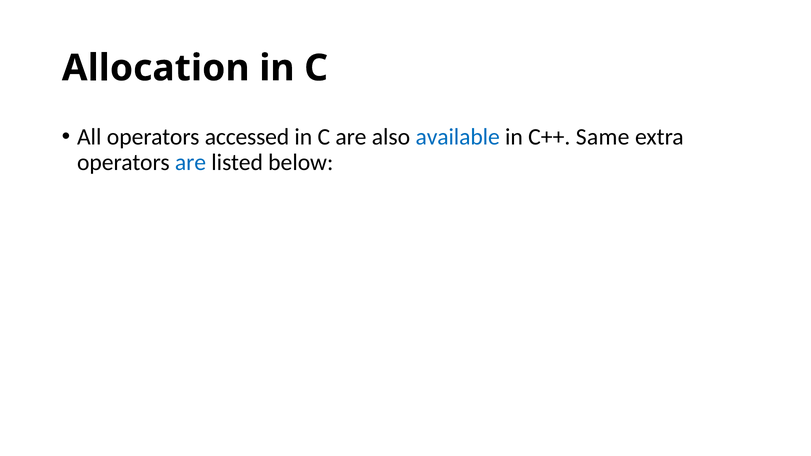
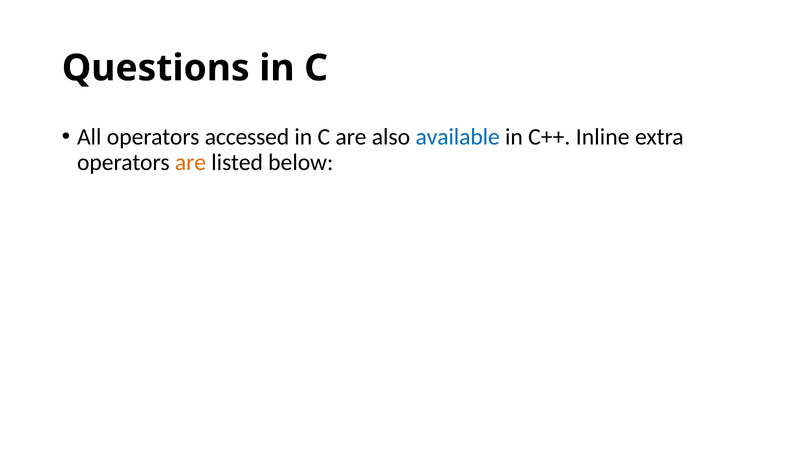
Allocation: Allocation -> Questions (156, 68)
Same: Same -> Inline (603, 137)
are colour: blue -> orange (190, 163)
